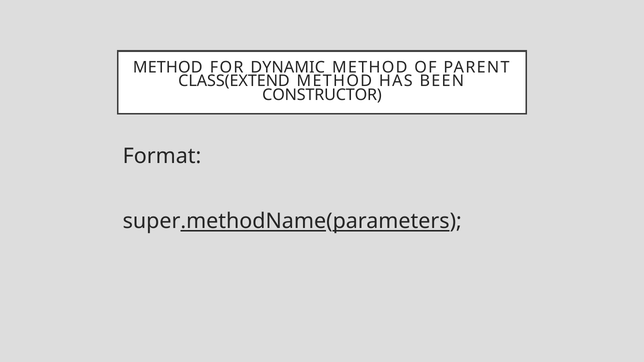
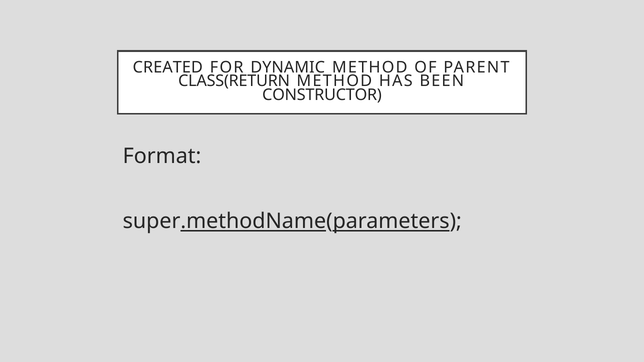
METHOD: METHOD -> CREATED (168, 67)
CLASS(EXTEND: CLASS(EXTEND -> CLASS(RETURN (234, 81)
